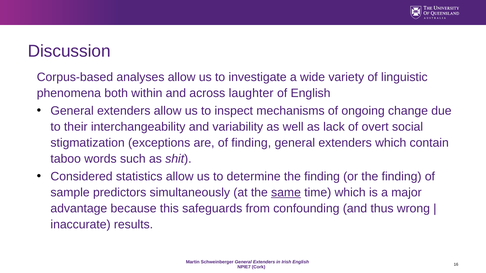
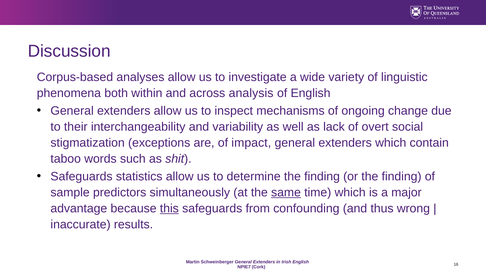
laughter: laughter -> analysis (251, 93)
of finding: finding -> impact (251, 143)
Considered: Considered -> Safeguards (82, 177)
this underline: none -> present (169, 209)
